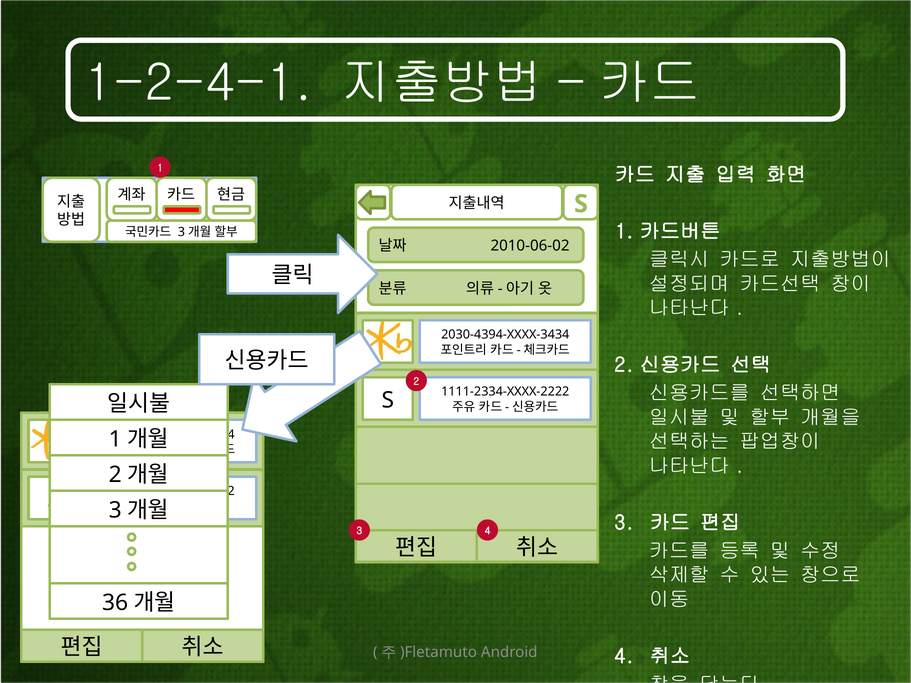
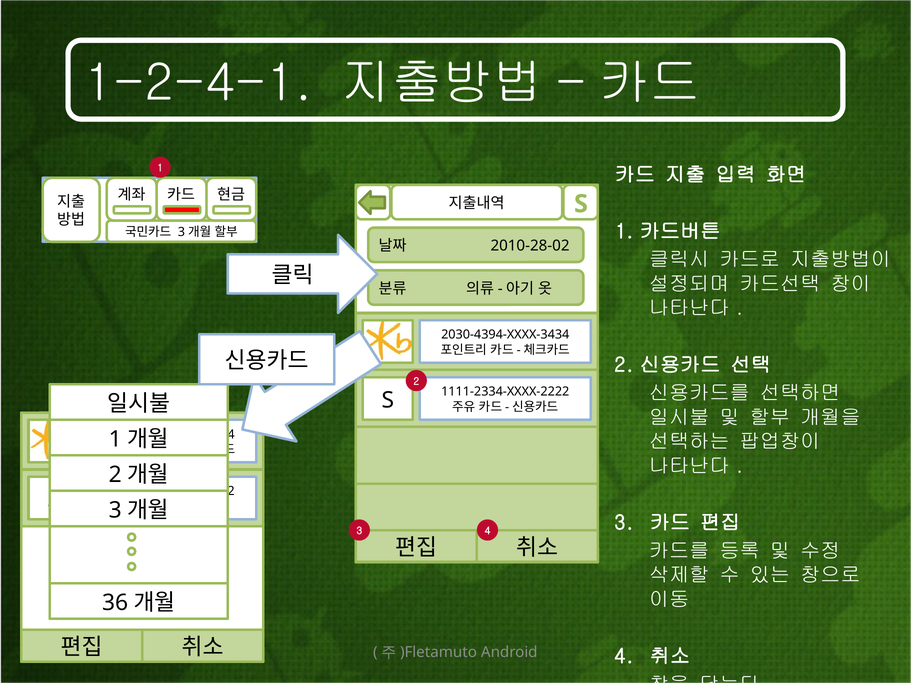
2010-06-02: 2010-06-02 -> 2010-28-02 (530, 246)
